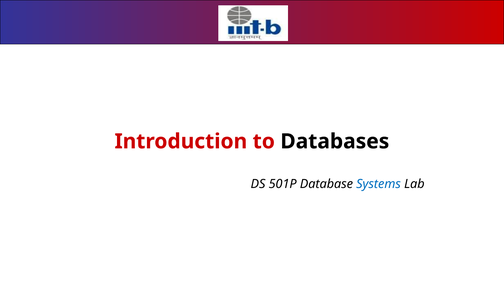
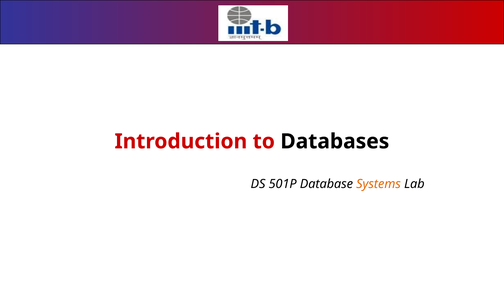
Systems colour: blue -> orange (379, 184)
